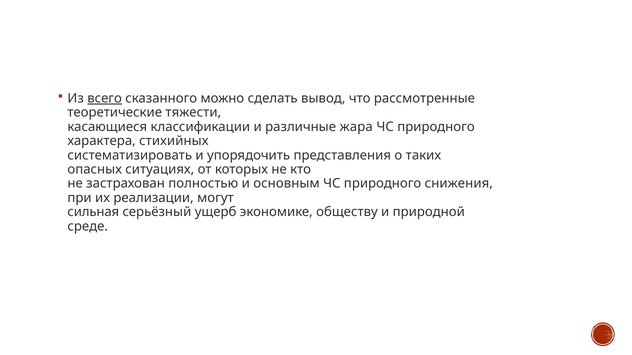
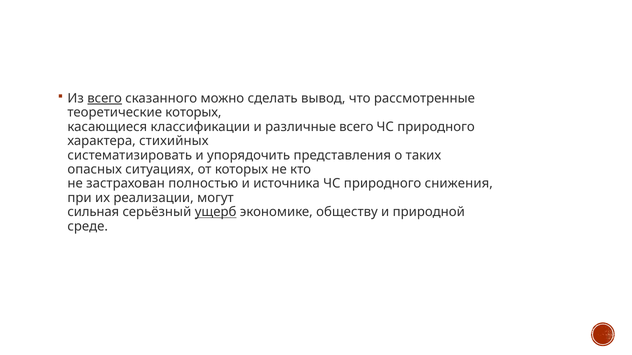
теоретические тяжести: тяжести -> которых (193, 113)
различные жара: жара -> всего (356, 127)
основным: основным -> источника (287, 184)
ущерб underline: none -> present (216, 212)
